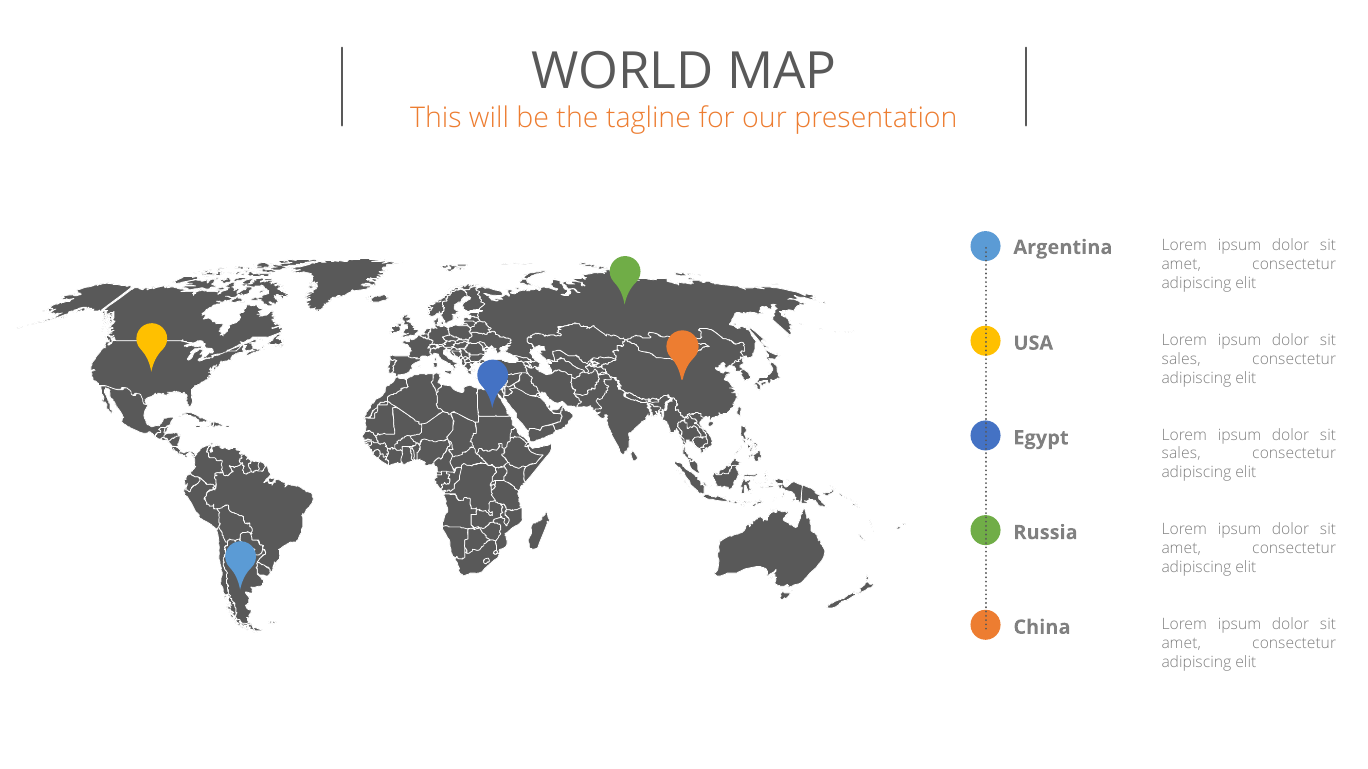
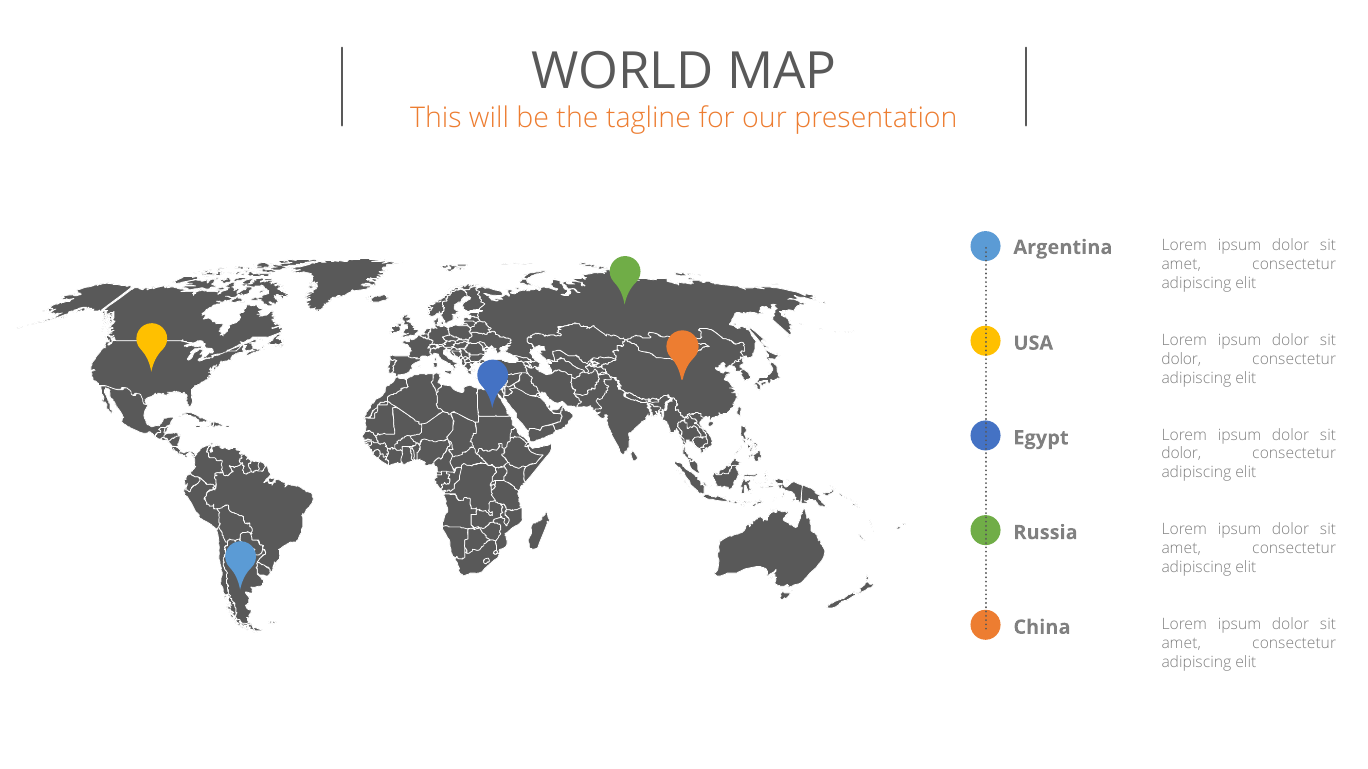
sales: sales -> dolor (1181, 359)
sales: sales -> dolor (1181, 454)
